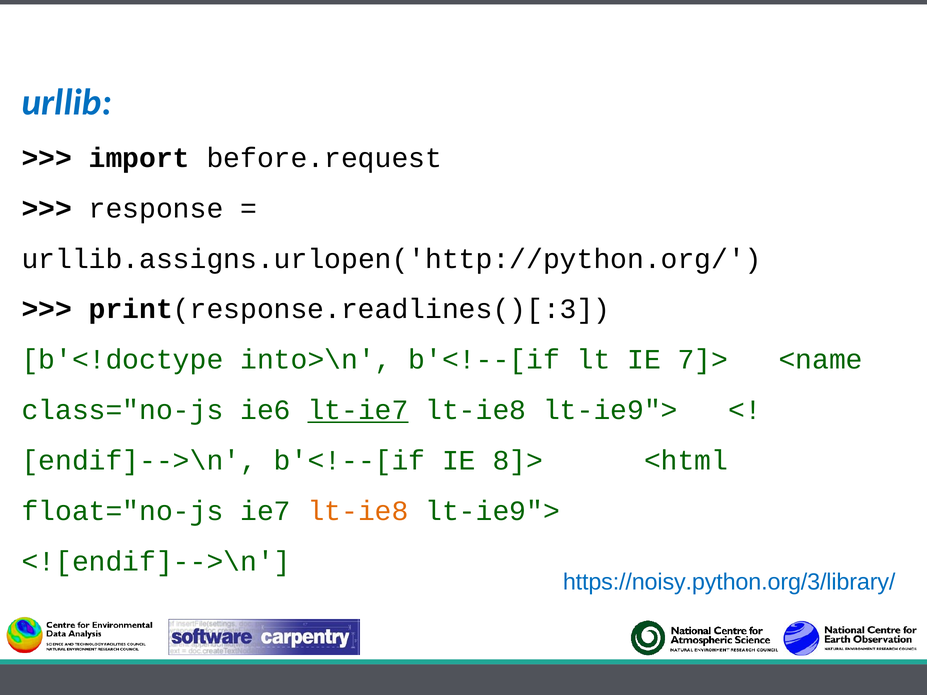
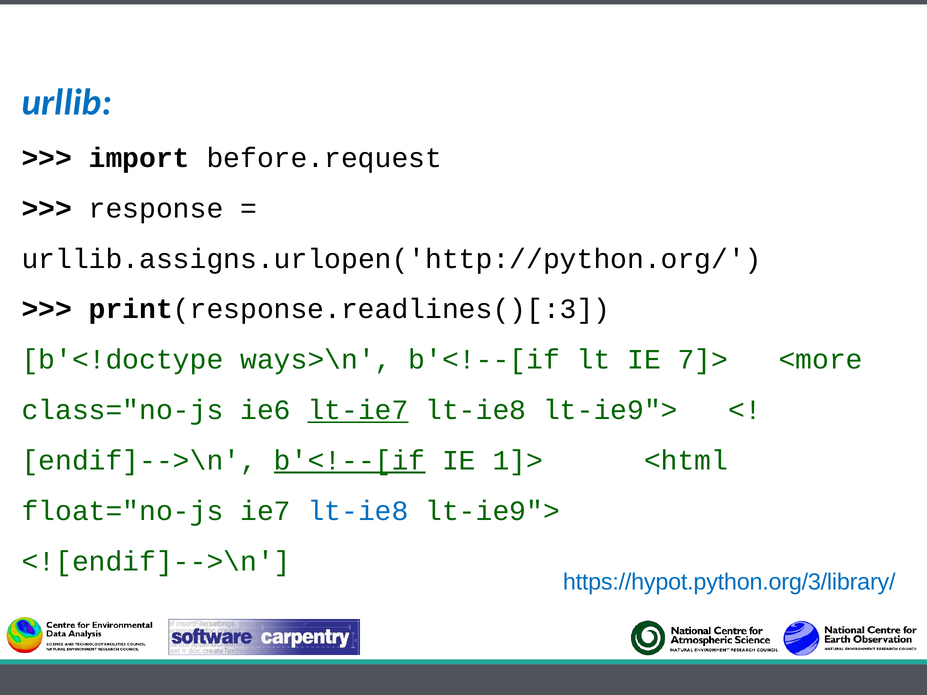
into>\n: into>\n -> ways>\n (316, 360)
<name: <name -> <more (821, 360)
b'<!--[if underline: none -> present (350, 461)
8]>: 8]> -> 1]> (518, 461)
lt-ie8 colour: orange -> blue (358, 511)
https://noisy.python.org/3/library/: https://noisy.python.org/3/library/ -> https://hypot.python.org/3/library/ (729, 582)
